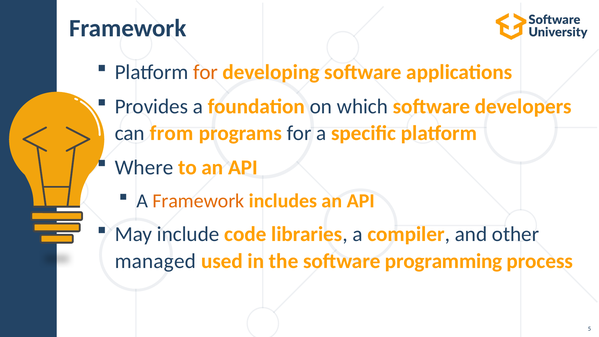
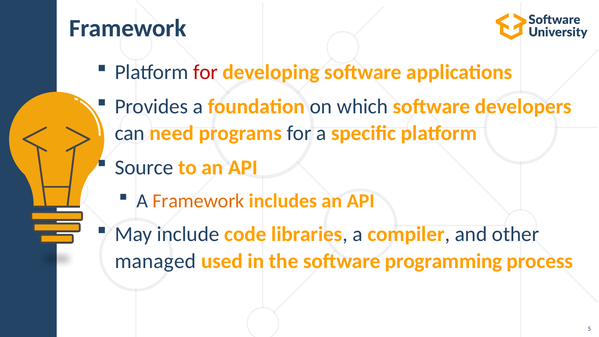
for colour: orange -> red (206, 72)
from: from -> need (172, 133)
Where: Where -> Source (144, 167)
